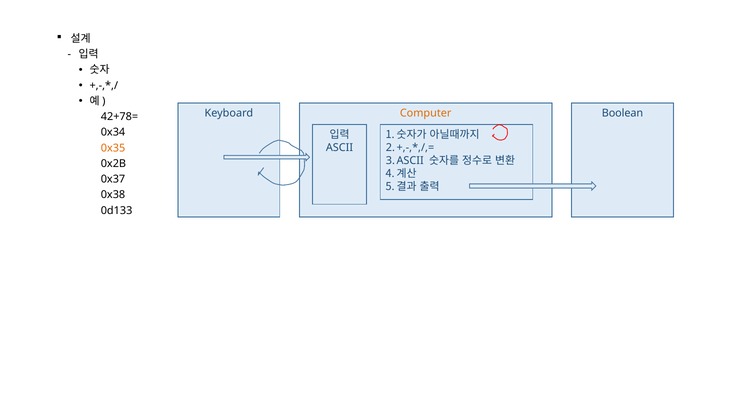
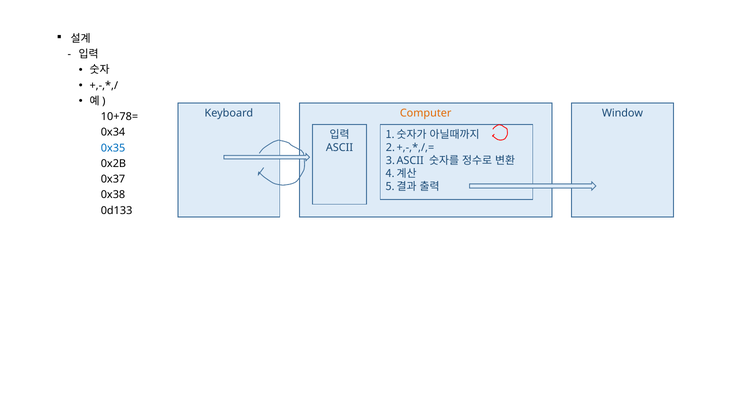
Boolean: Boolean -> Window (622, 113)
42+78=: 42+78= -> 10+78= (119, 117)
0x35 colour: orange -> blue (113, 148)
